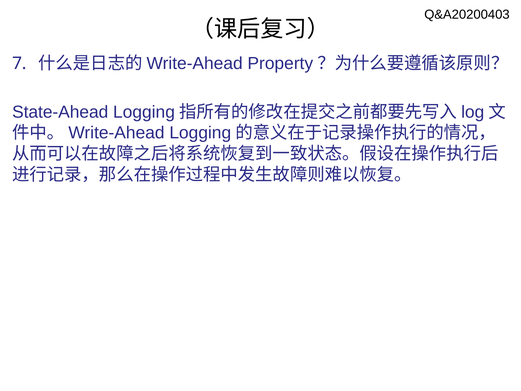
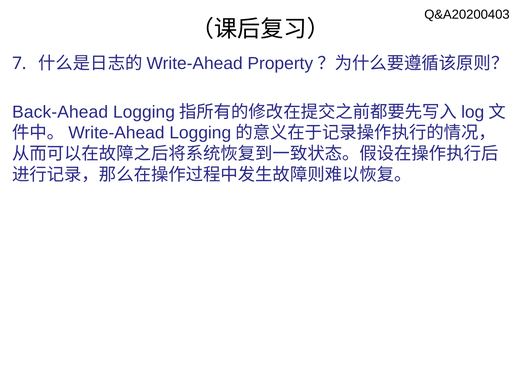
State-Ahead: State-Ahead -> Back-Ahead (60, 112)
